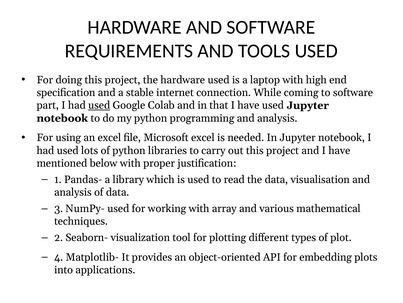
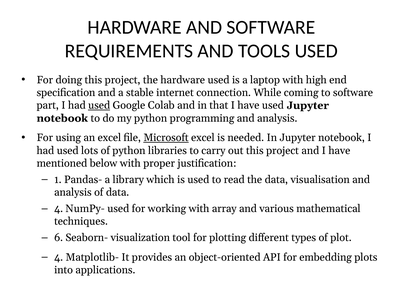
Microsoft underline: none -> present (166, 137)
3: 3 -> 4 (59, 208)
2: 2 -> 6 (59, 237)
